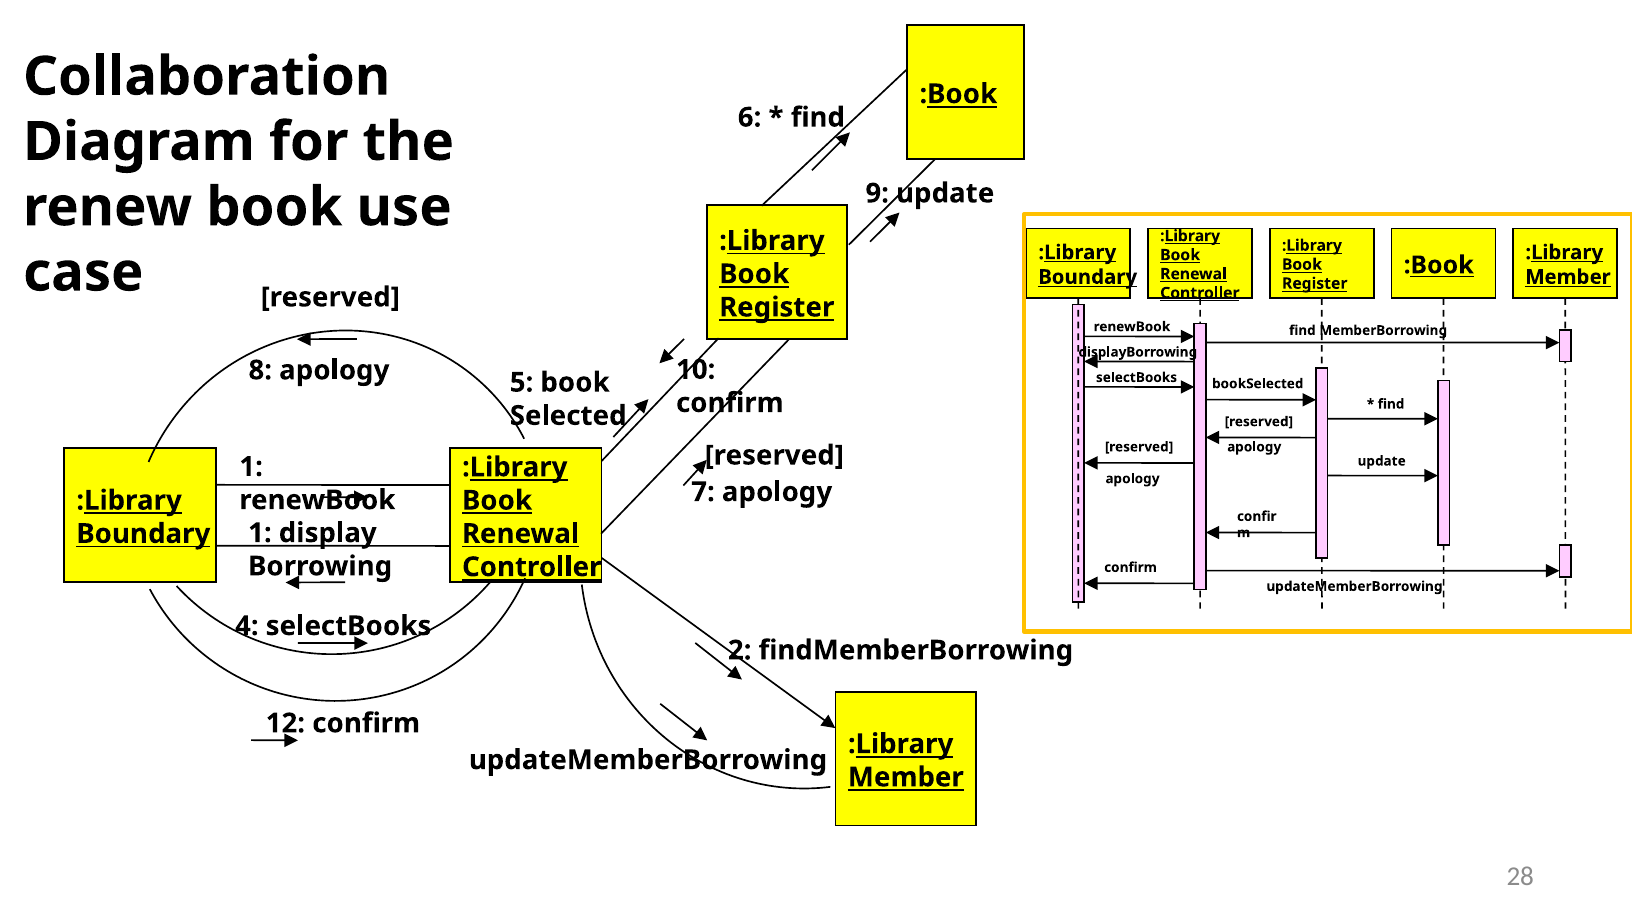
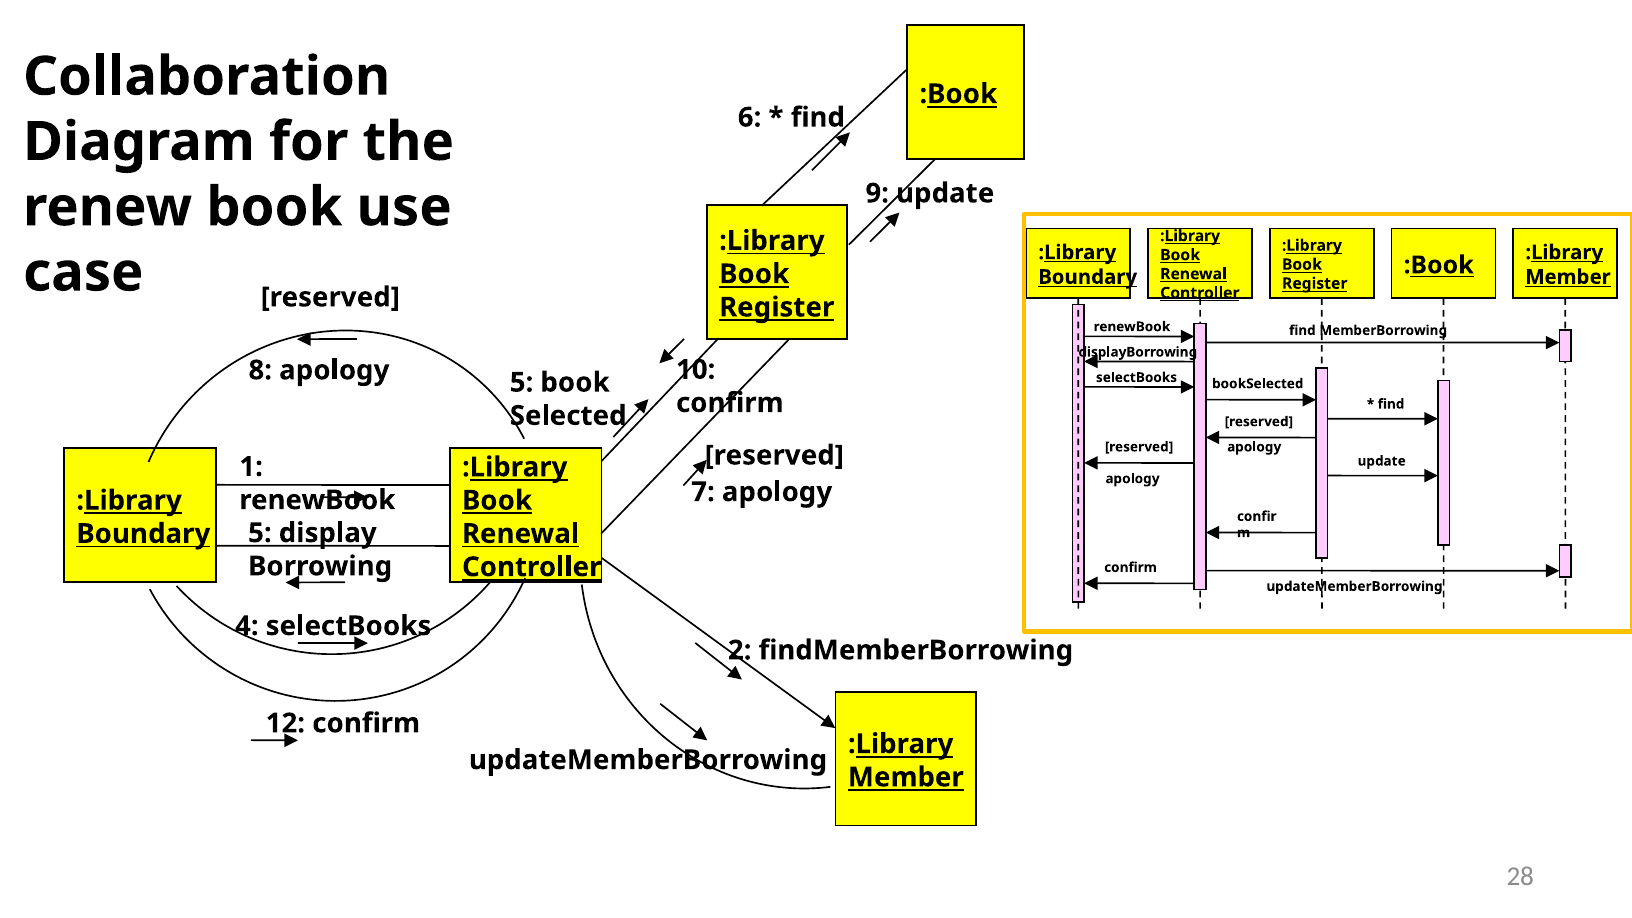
1: 1 -> 5 (260, 533)
